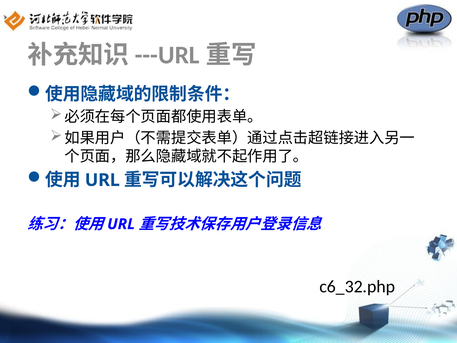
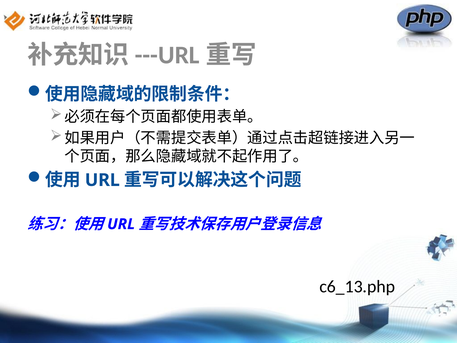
c6_32.php: c6_32.php -> c6_13.php (357, 286)
